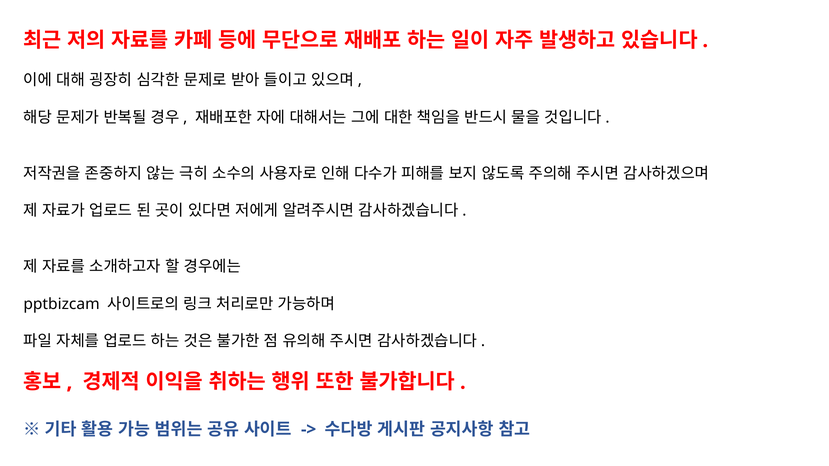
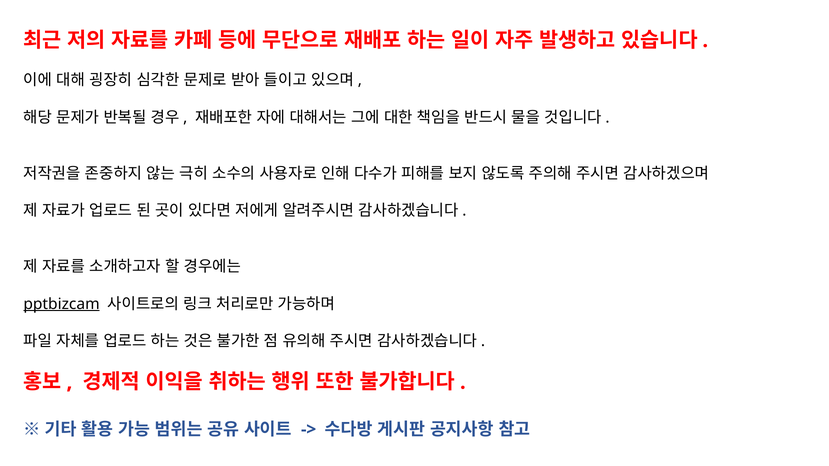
pptbizcam underline: none -> present (62, 304)
